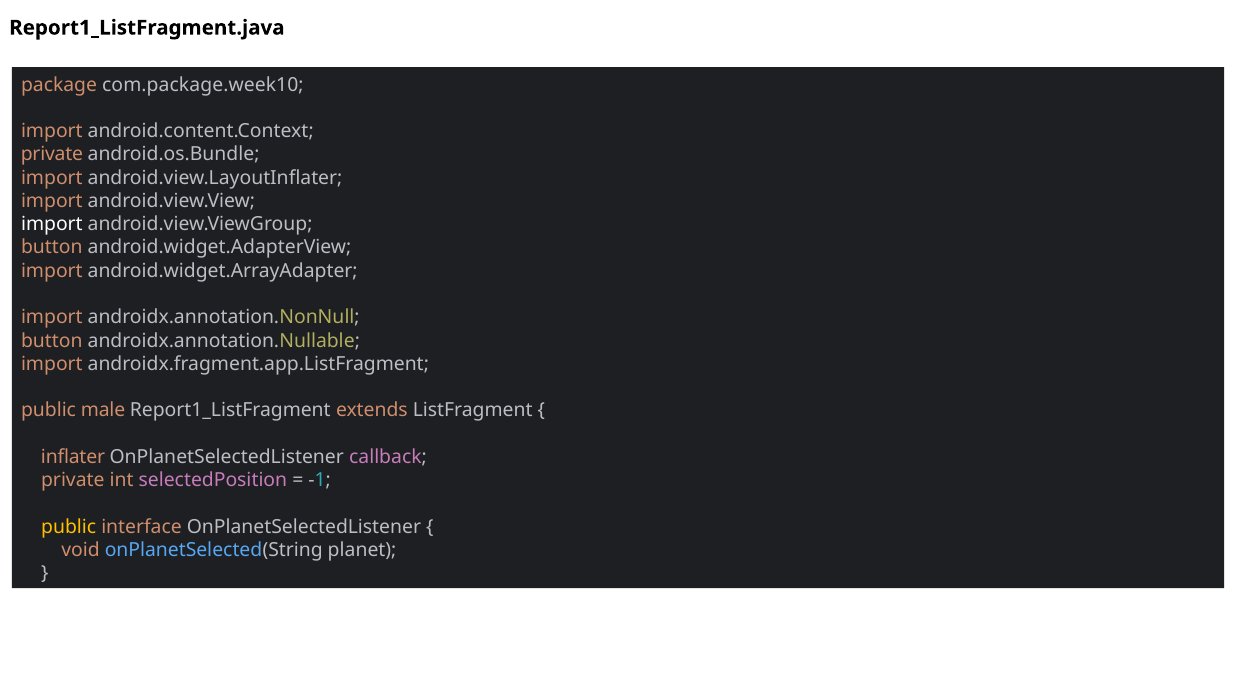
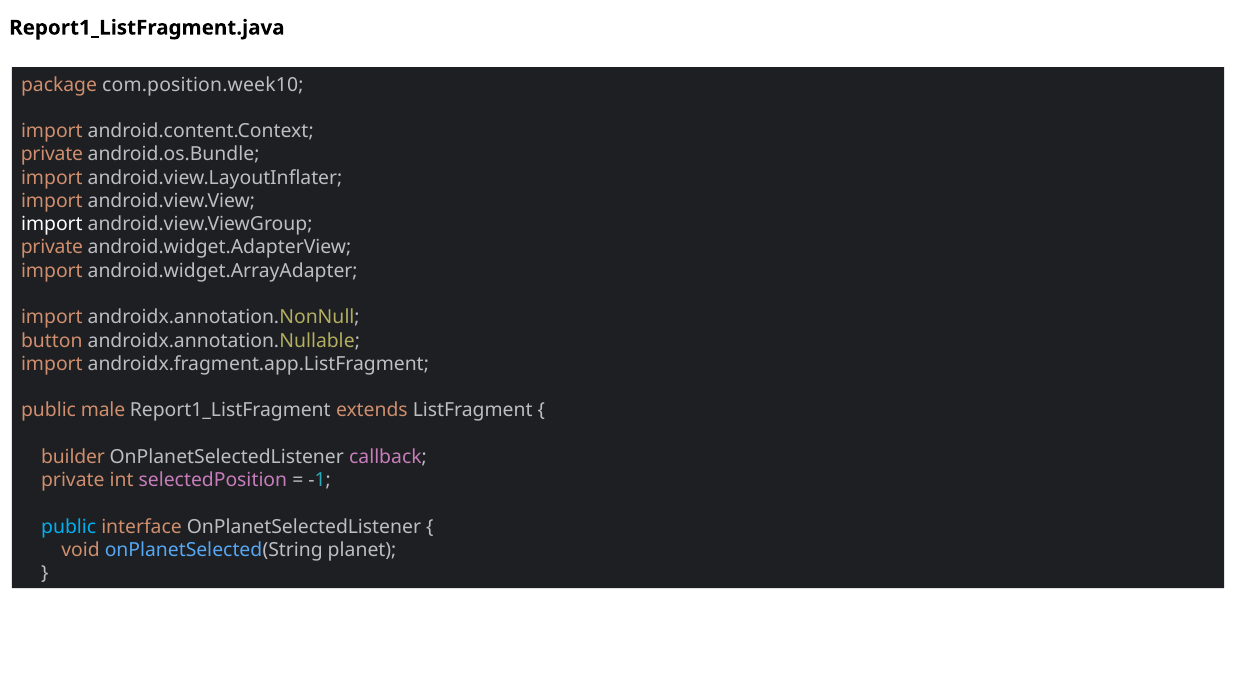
com.package.week10: com.package.week10 -> com.position.week10 (203, 85)
button: button -> private (52, 247)
inflater: inflater -> builder (73, 457)
public colour: yellow -> light blue (69, 526)
